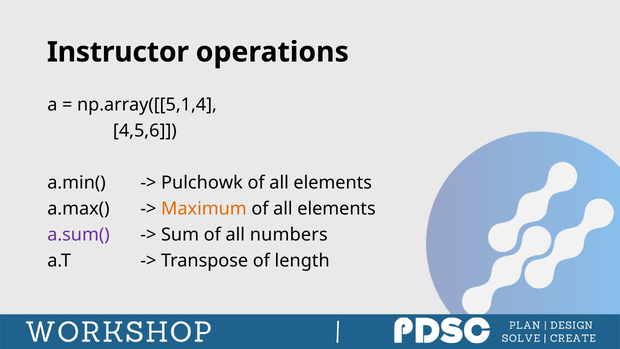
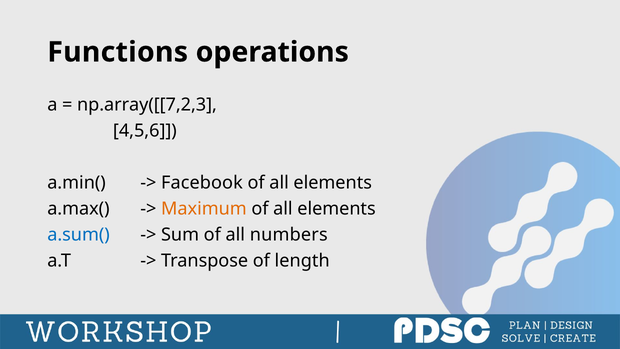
Instructor: Instructor -> Functions (118, 52)
np.array([[5,1,4: np.array([[5,1,4 -> np.array([[7,2,3 (147, 105)
Pulchowk: Pulchowk -> Facebook (202, 183)
a.sum( colour: purple -> blue (79, 235)
